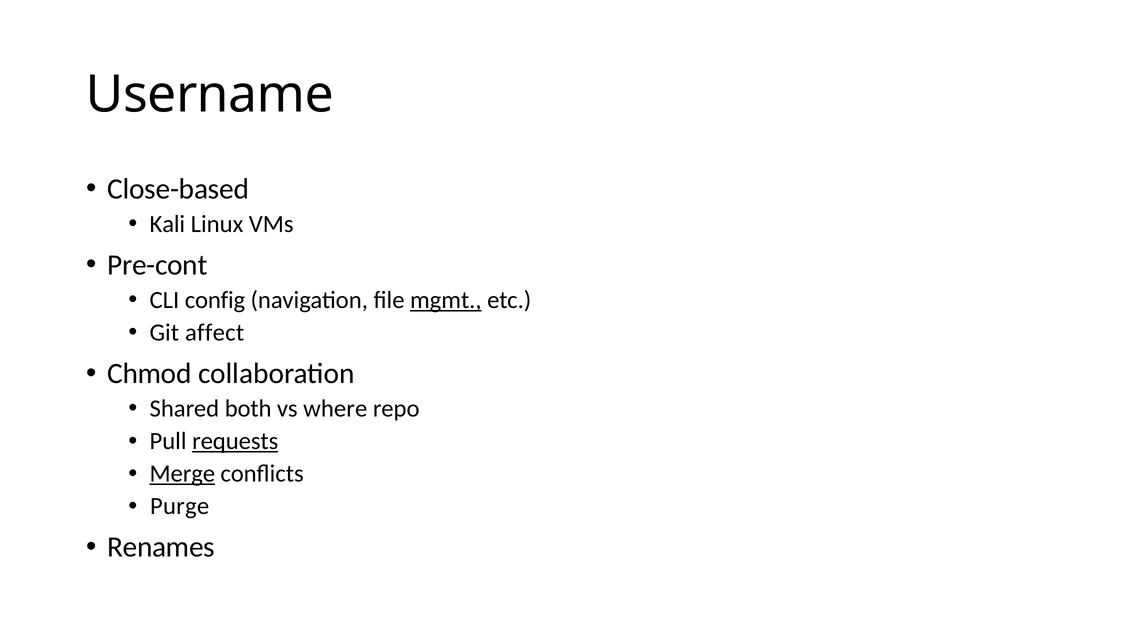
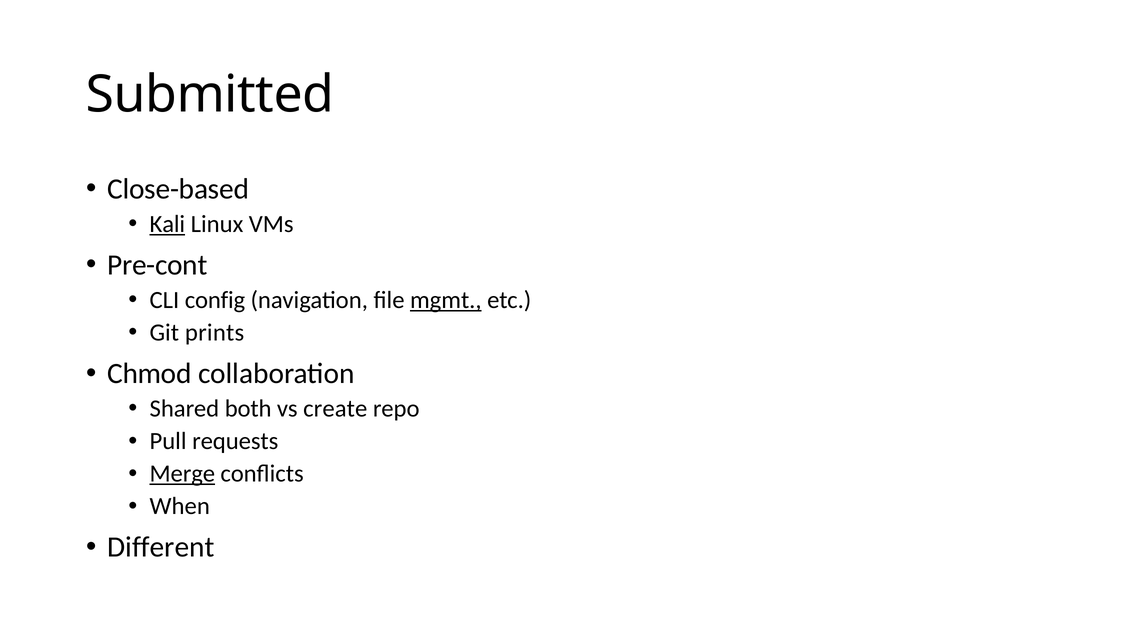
Username: Username -> Submitted (210, 95)
Kali underline: none -> present (167, 224)
affect: affect -> prints (215, 333)
where: where -> create (335, 409)
requests underline: present -> none (235, 441)
Purge: Purge -> When (180, 506)
Renames: Renames -> Different (161, 547)
